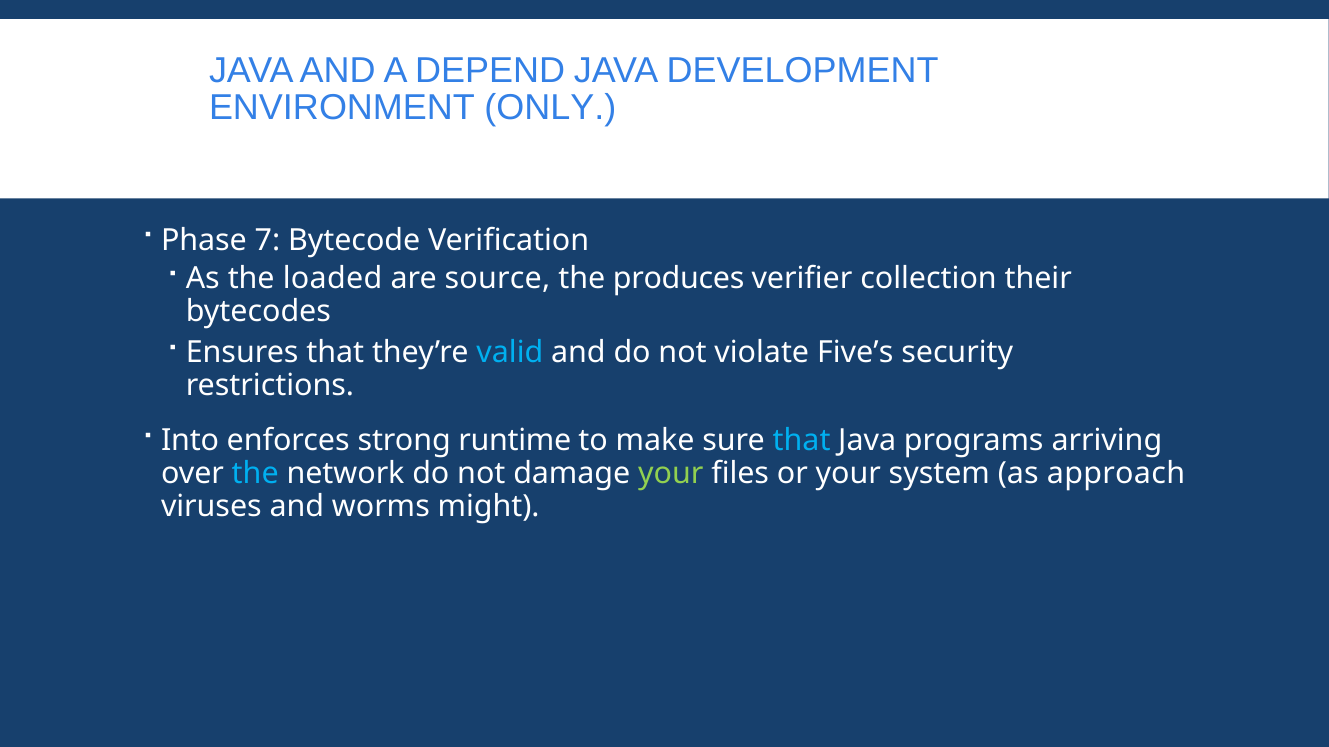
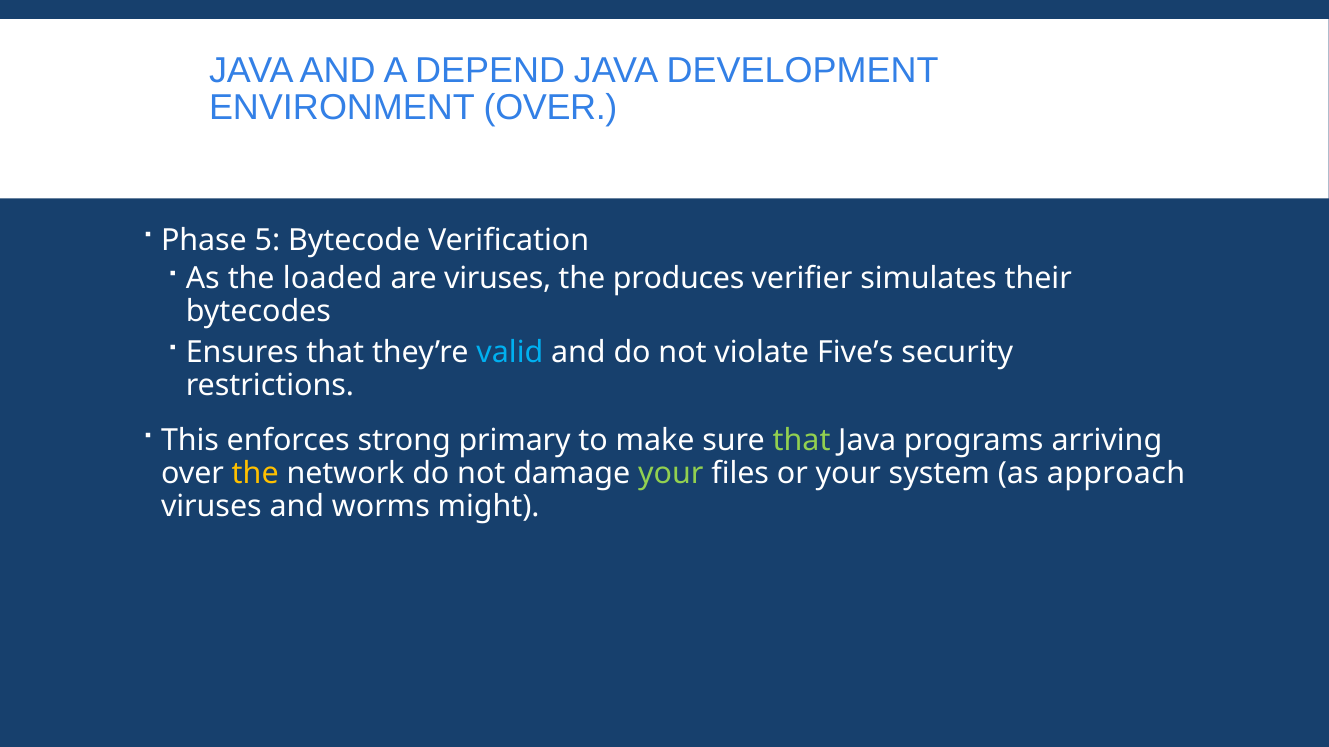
ENVIRONMENT ONLY: ONLY -> OVER (551, 107)
7: 7 -> 5 (267, 241)
are source: source -> viruses (498, 279)
collection: collection -> simulates (929, 279)
Into: Into -> This (190, 441)
runtime: runtime -> primary (515, 441)
that colour: light blue -> light green (802, 441)
the colour: light blue -> yellow (255, 474)
